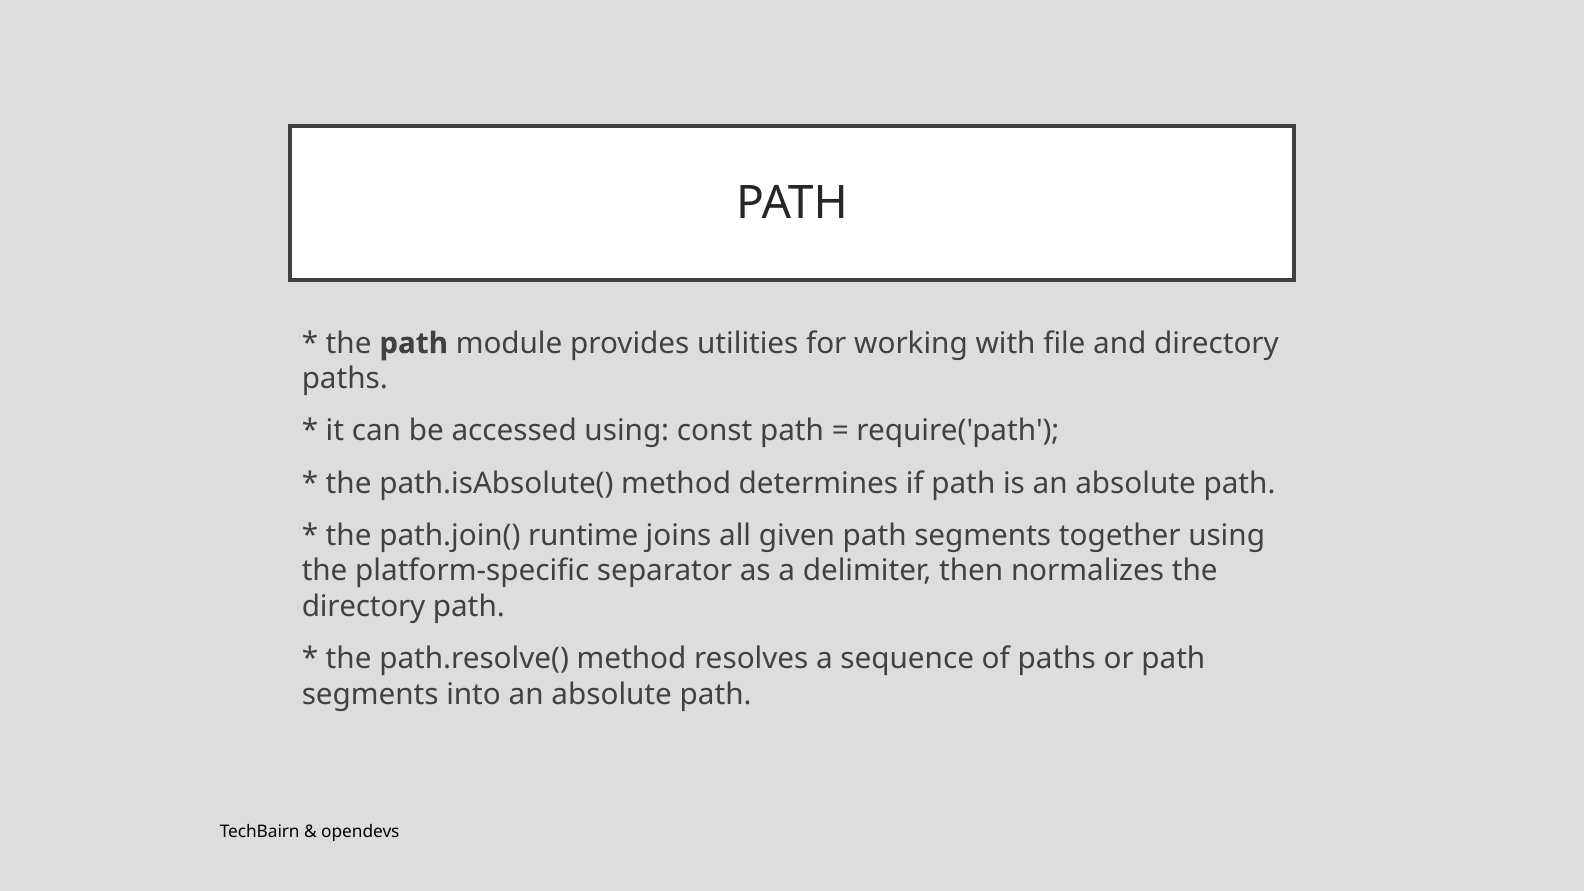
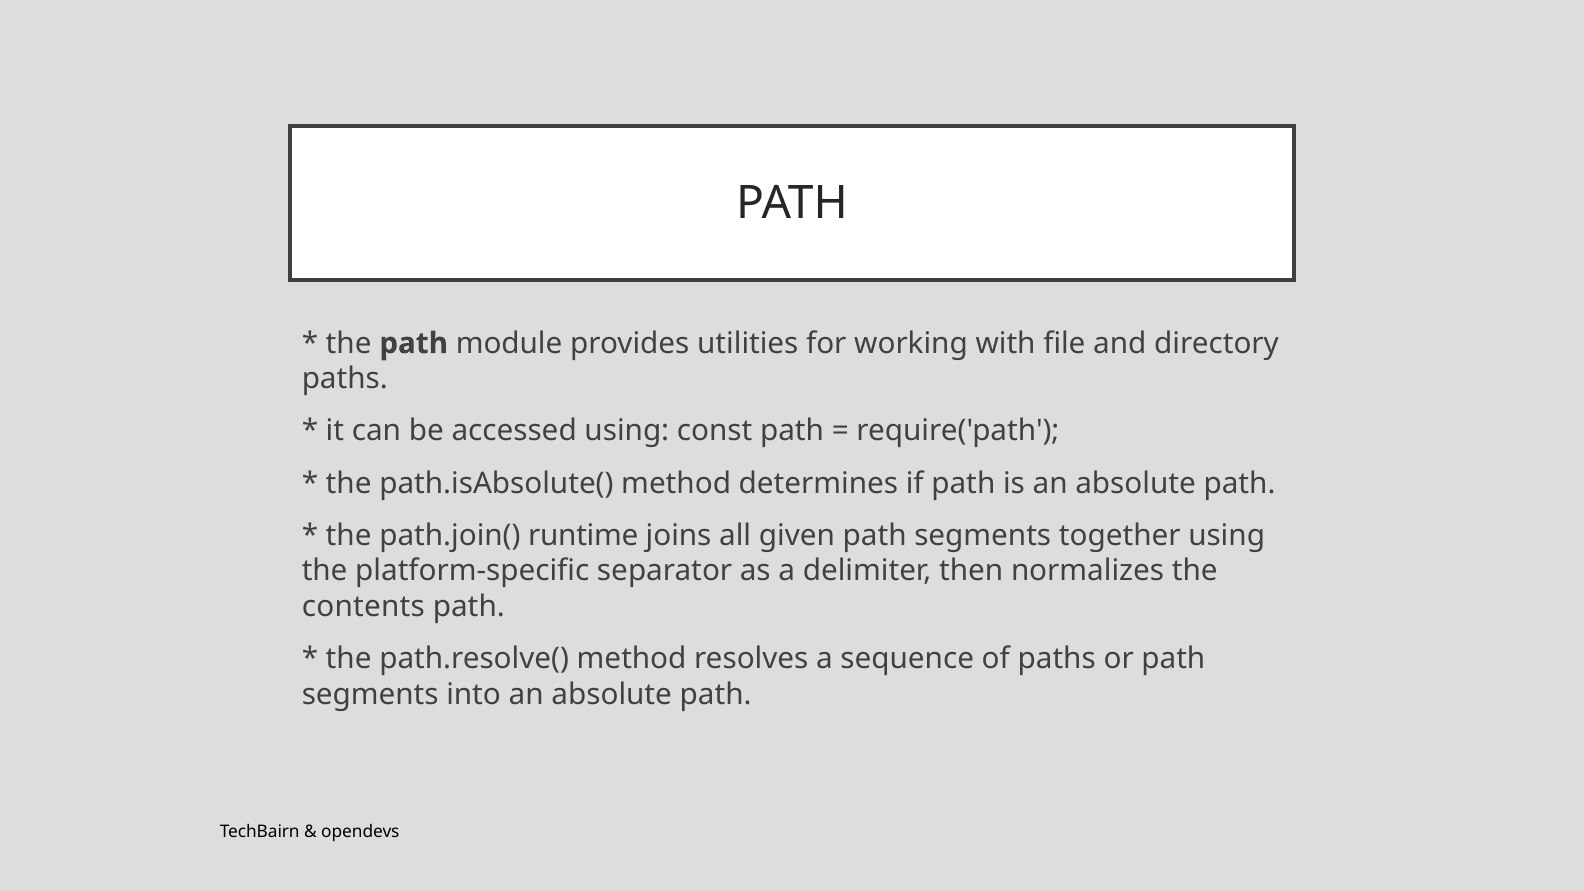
directory: directory -> contents (363, 607)
